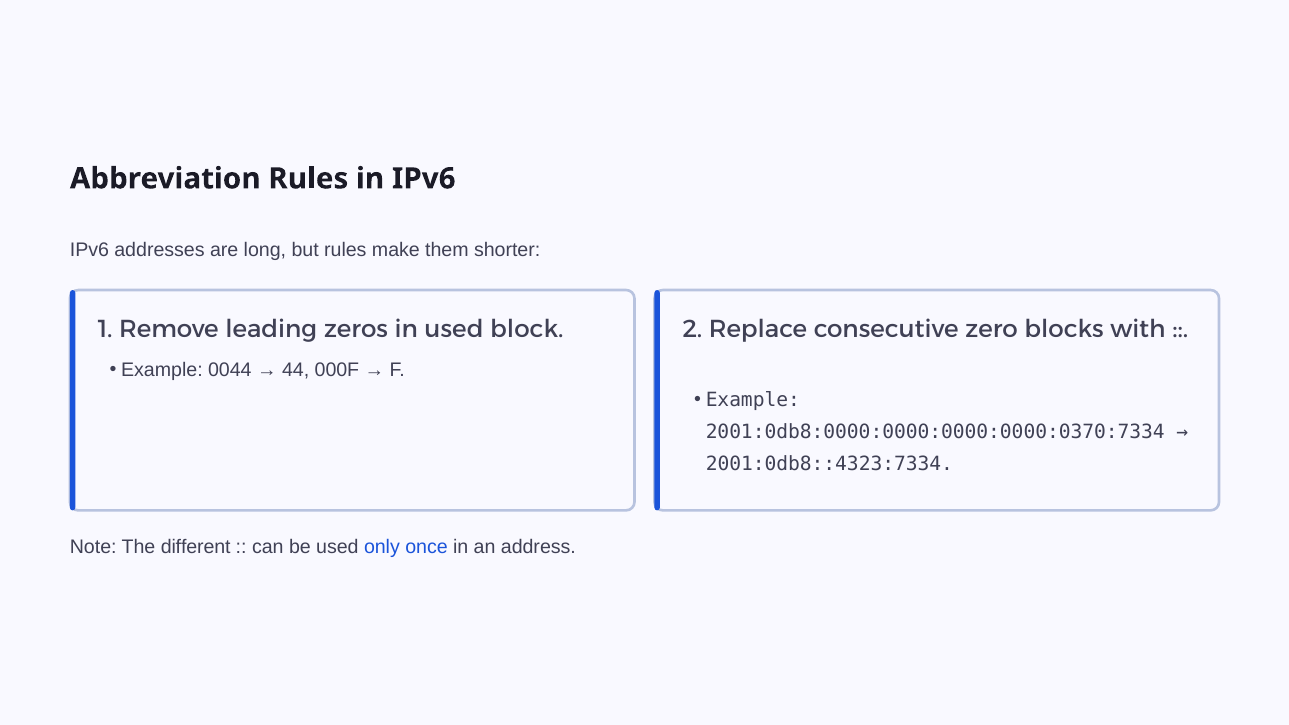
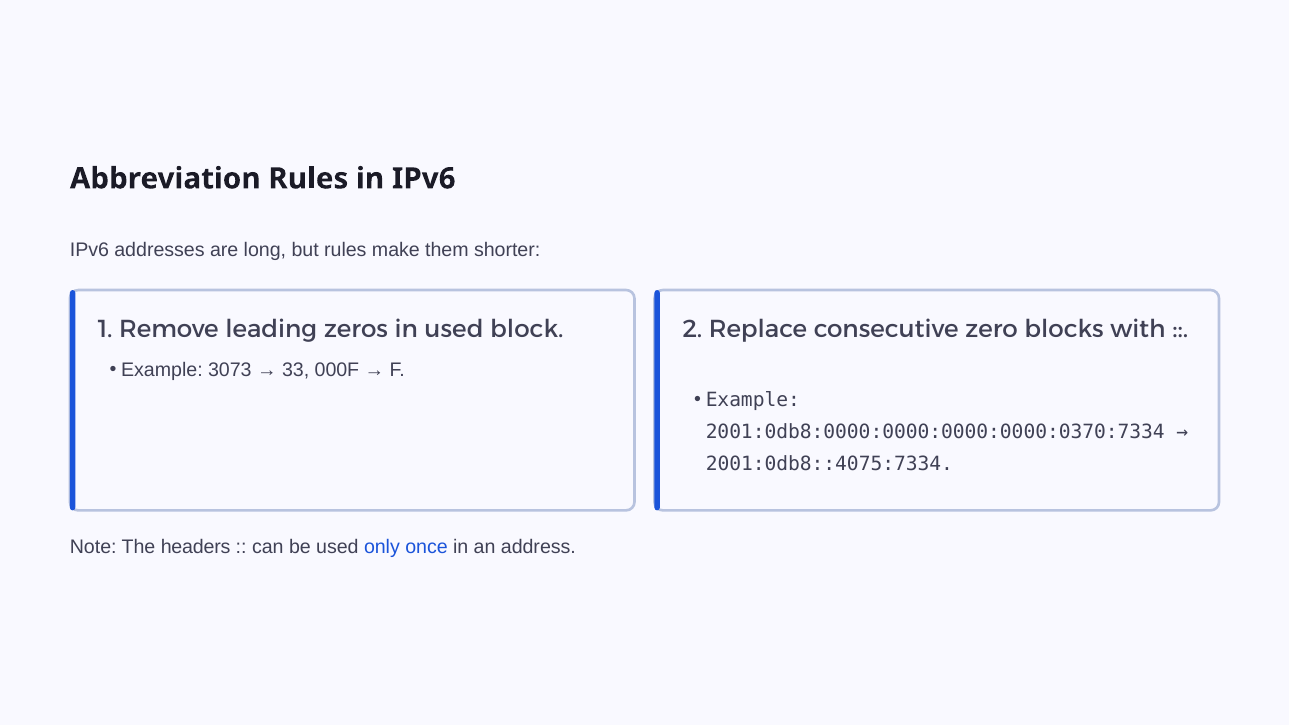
0044: 0044 -> 3073 (230, 370)
44: 44 -> 33 (296, 370)
2001:0db8::4323:7334: 2001:0db8::4323:7334 -> 2001:0db8::4075:7334 (829, 464)
different: different -> headers (196, 547)
